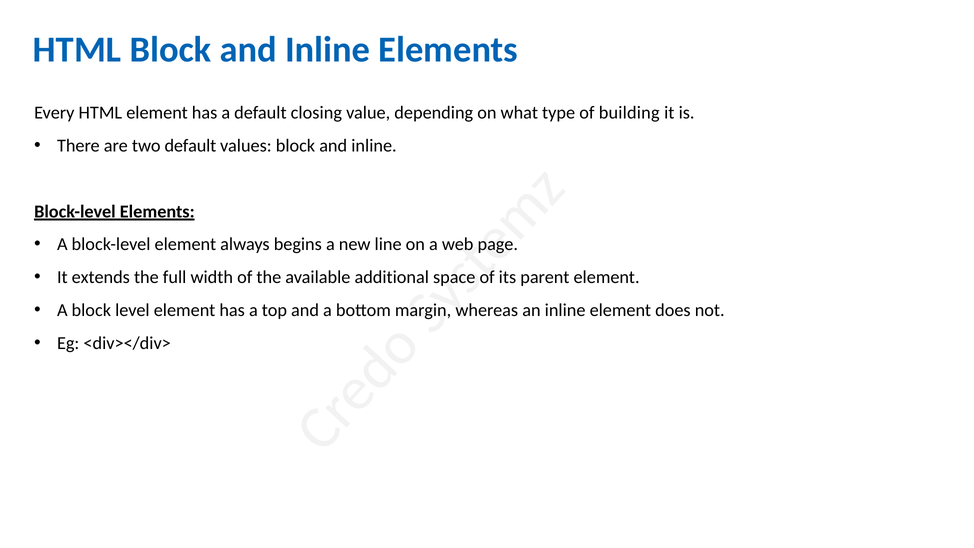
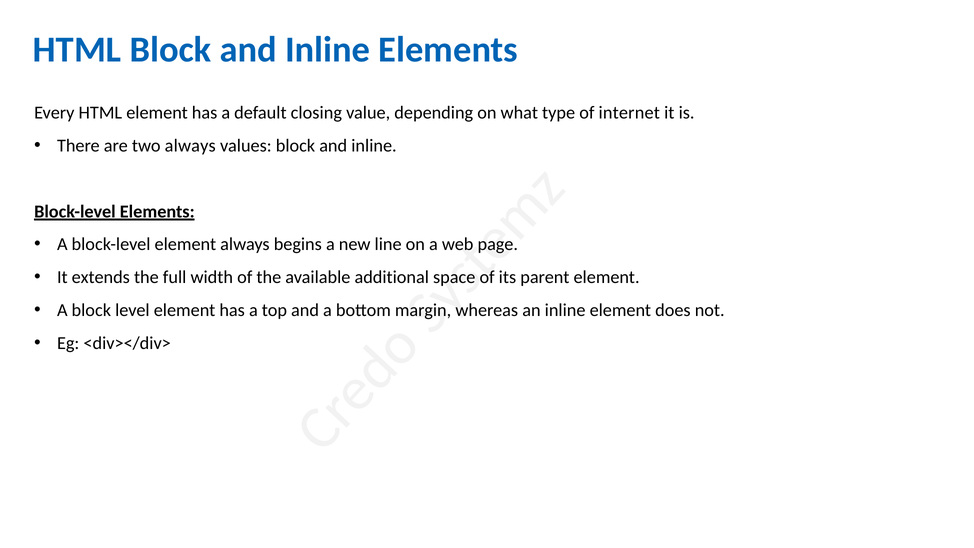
building: building -> internet (629, 113)
two default: default -> always (190, 146)
